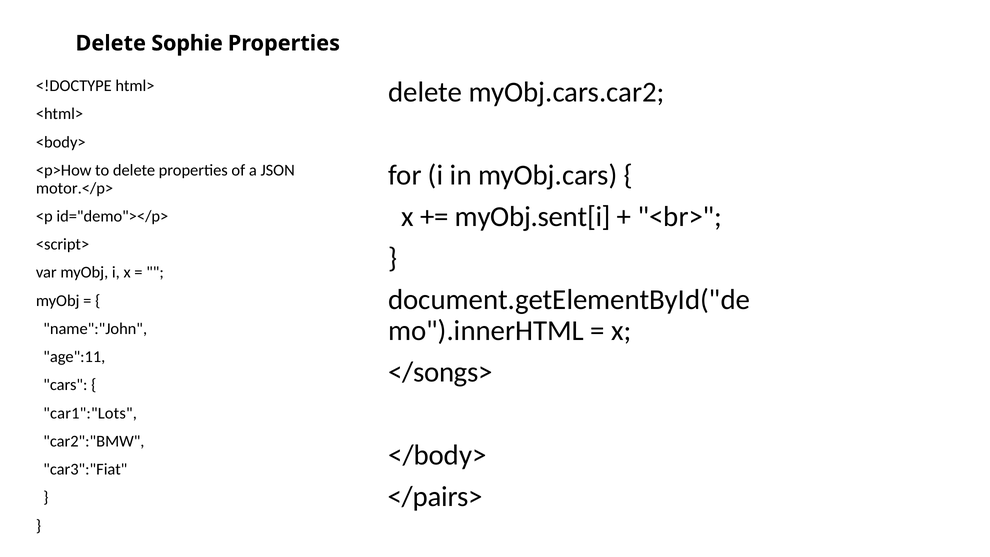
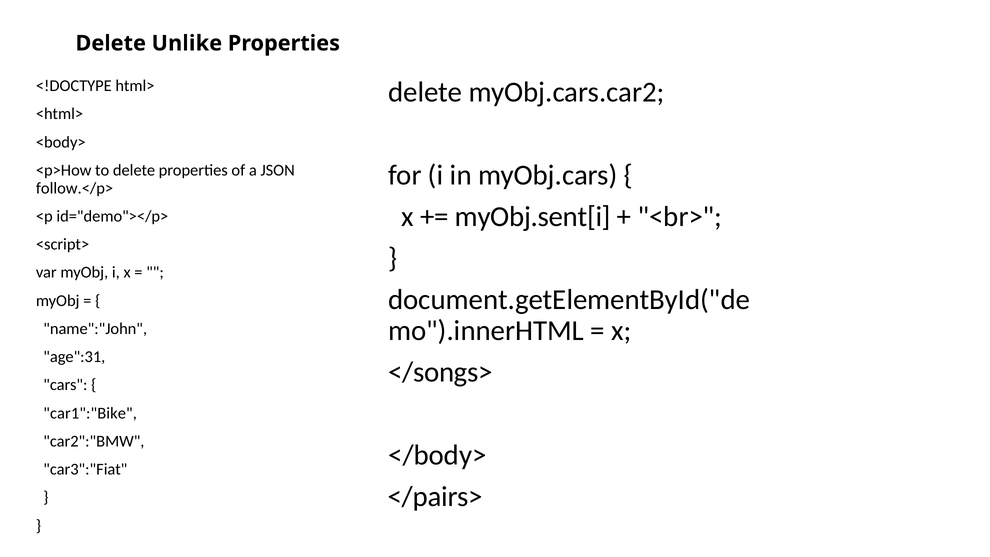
Sophie: Sophie -> Unlike (187, 43)
motor.</p>: motor.</p> -> follow.</p> (75, 188)
age":11: age":11 -> age":31 (74, 357)
car1":"Lots: car1":"Lots -> car1":"Bike (90, 413)
